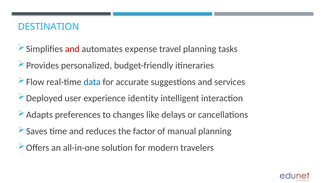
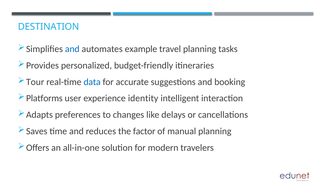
and colour: red -> blue (72, 49)
expense: expense -> example (141, 49)
Flow: Flow -> Tour (35, 82)
services: services -> booking (230, 82)
Deployed: Deployed -> Platforms (44, 98)
